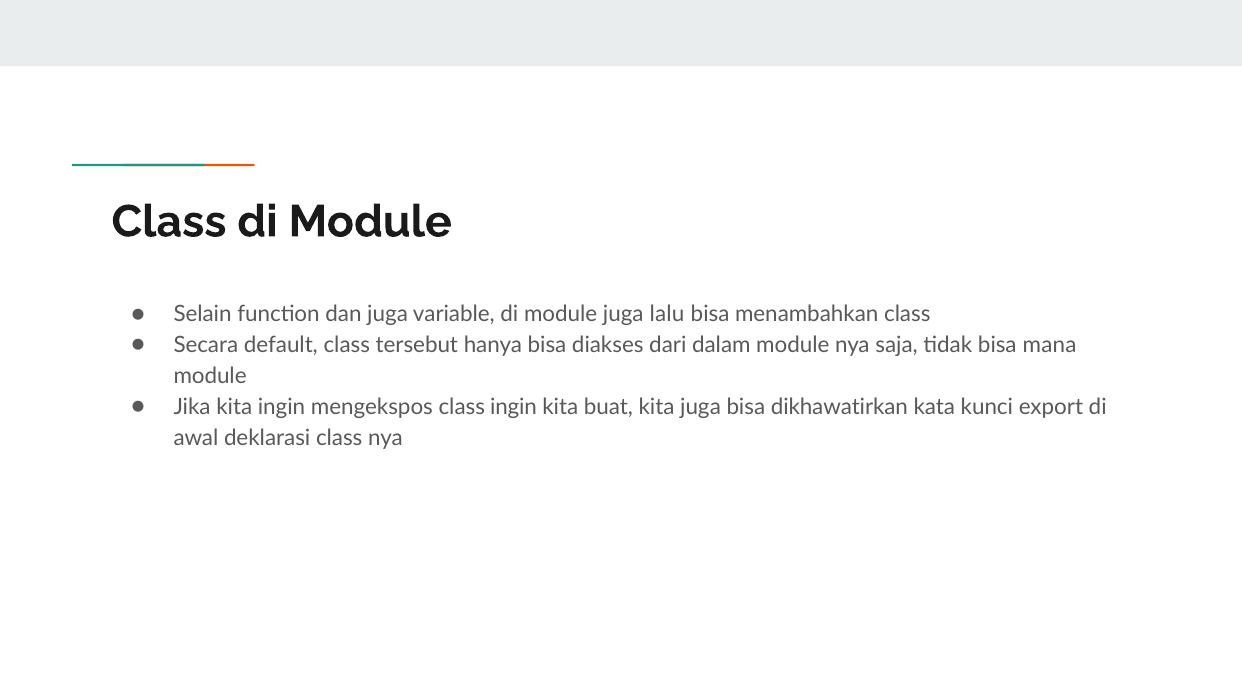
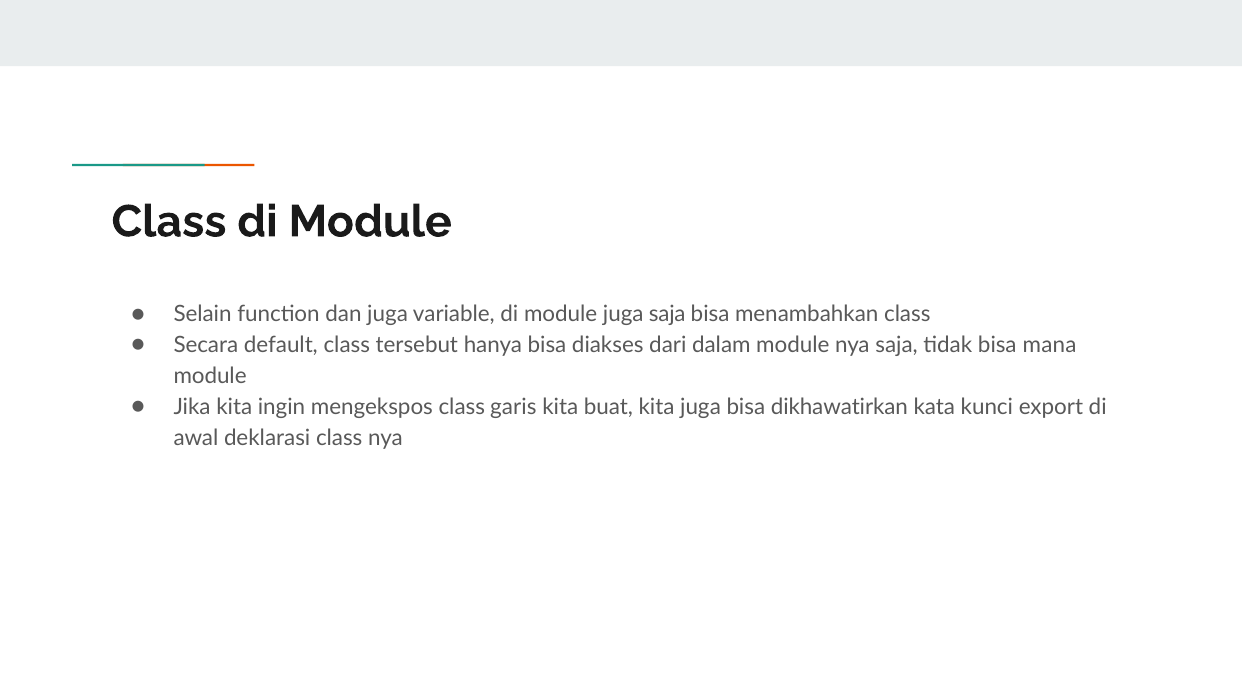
juga lalu: lalu -> saja (667, 314)
class ingin: ingin -> garis (513, 407)
